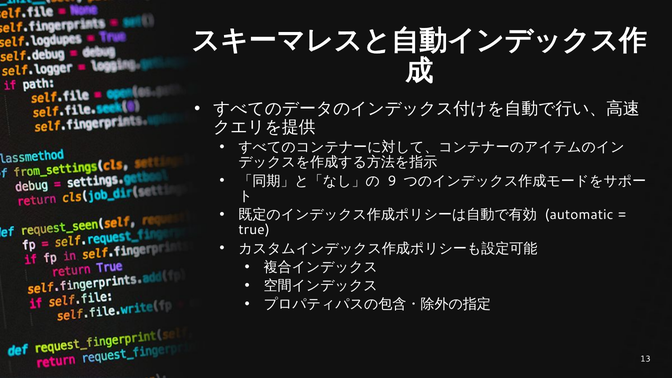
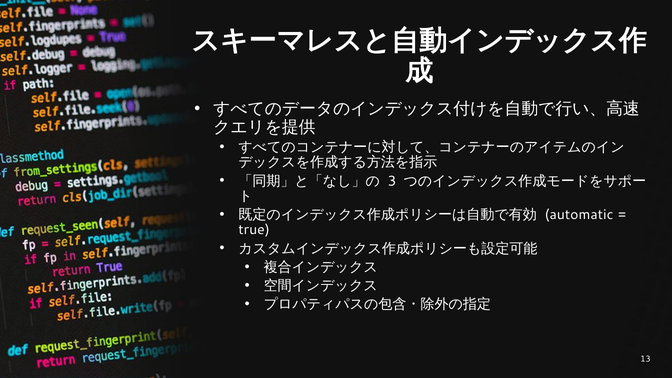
9: 9 -> 3 (392, 181)
